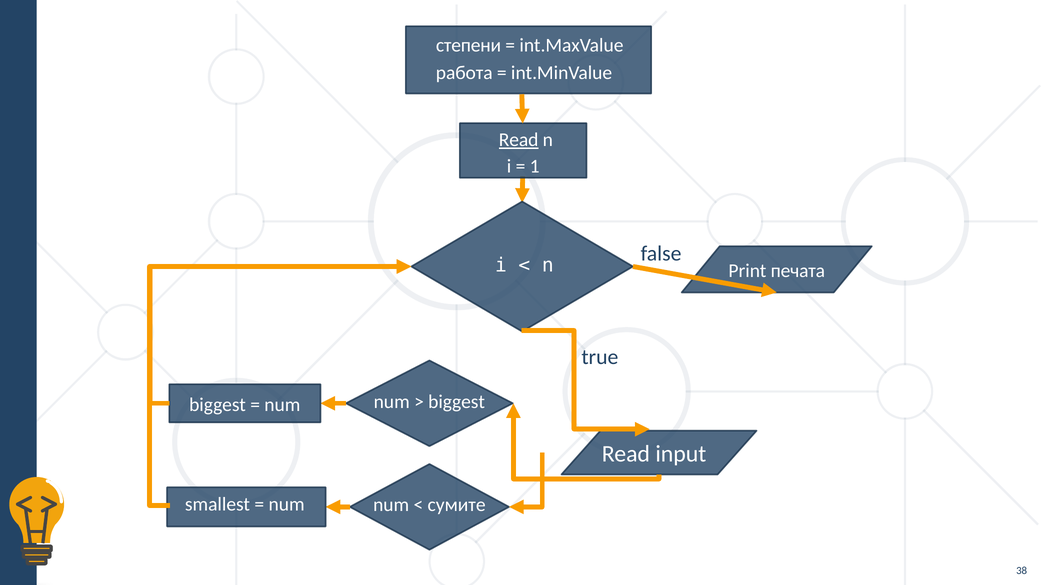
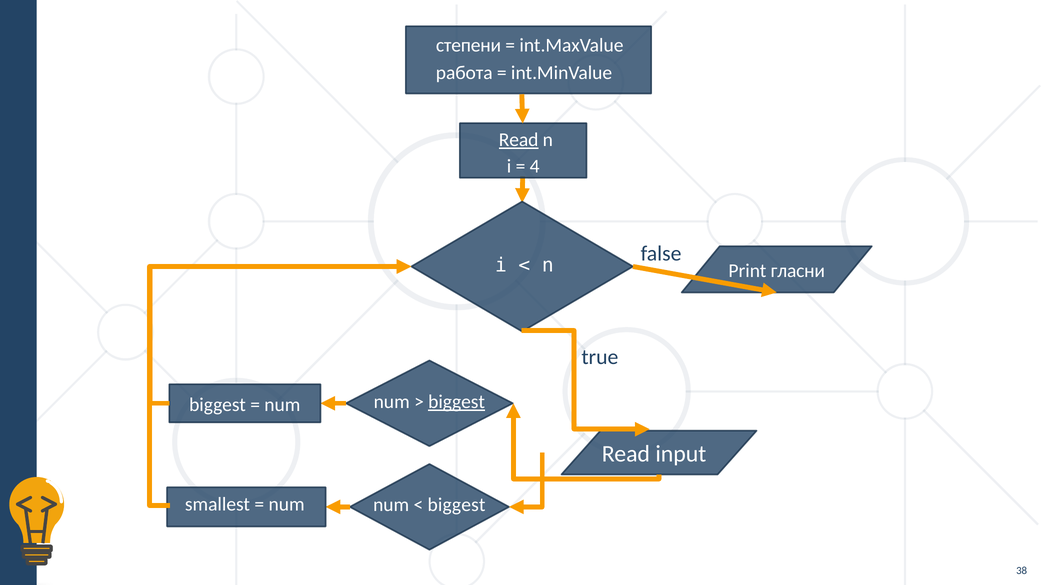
1: 1 -> 4 (535, 167)
печата: печата -> гласни (798, 271)
biggest underline: none -> present (457, 402)
сумите: сумите -> biggest (457, 505)
